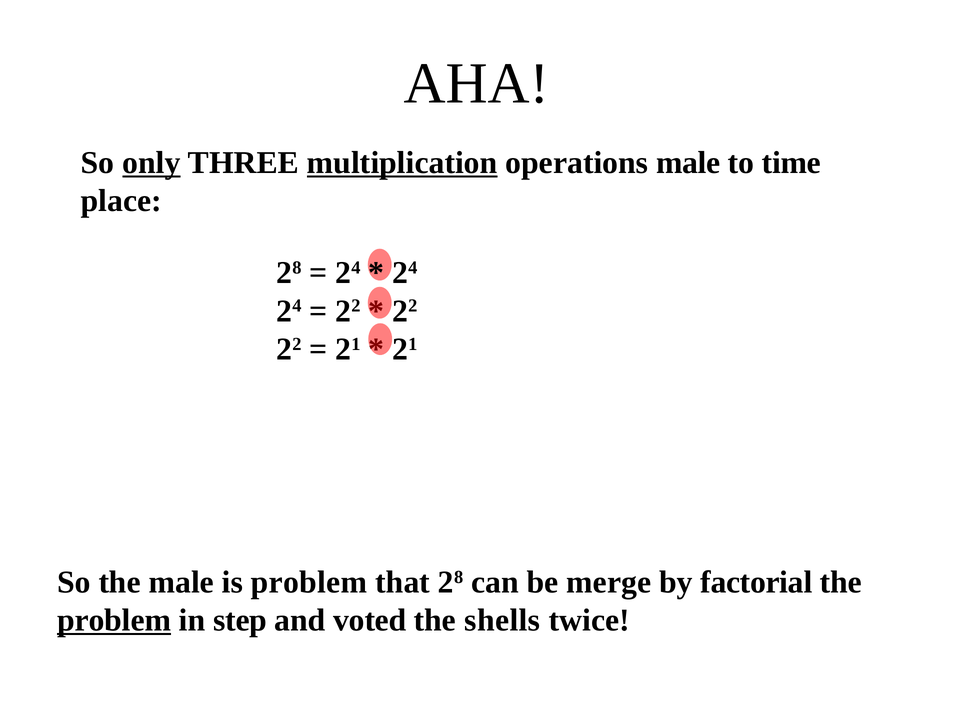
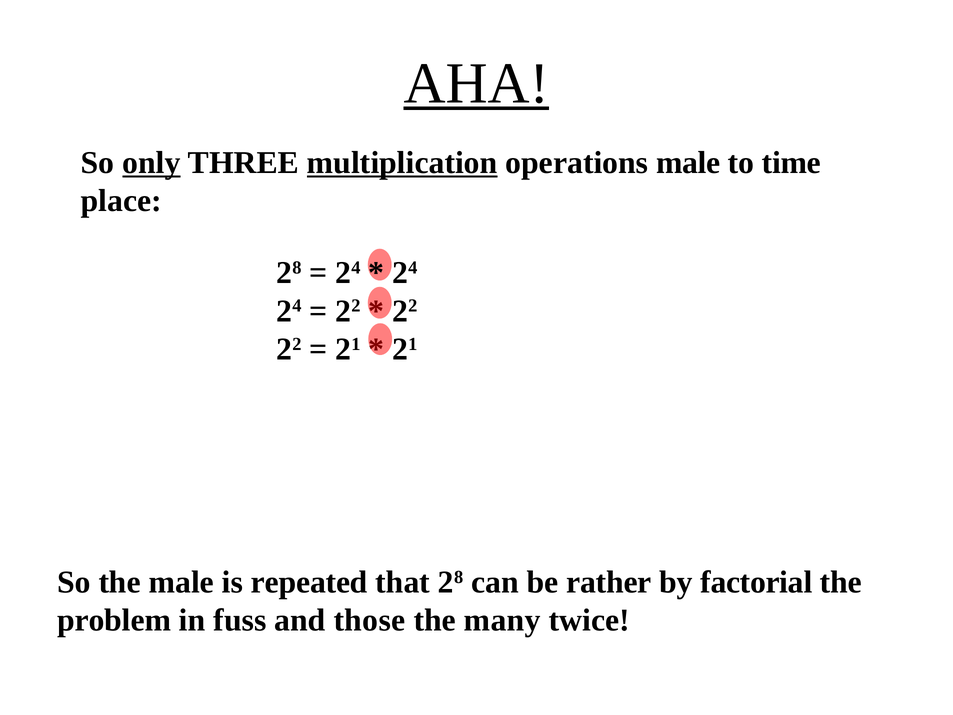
AHA underline: none -> present (476, 83)
is problem: problem -> repeated (309, 582)
merge: merge -> rather (609, 582)
problem underline: present -> none (114, 620)
step: step -> fuss (240, 620)
voted: voted -> those (370, 620)
shells: shells -> many (502, 620)
